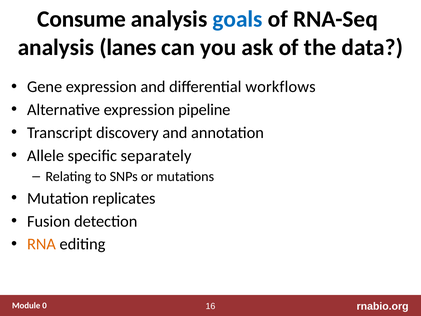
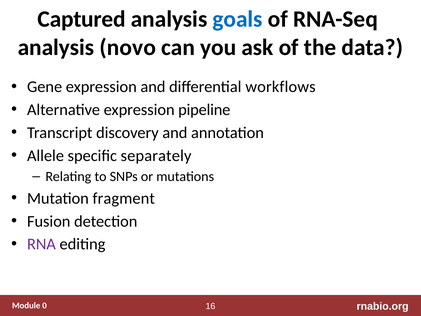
Consume: Consume -> Captured (82, 19)
lanes: lanes -> novo (128, 47)
replicates: replicates -> fragment (124, 198)
RNA colour: orange -> purple (41, 244)
